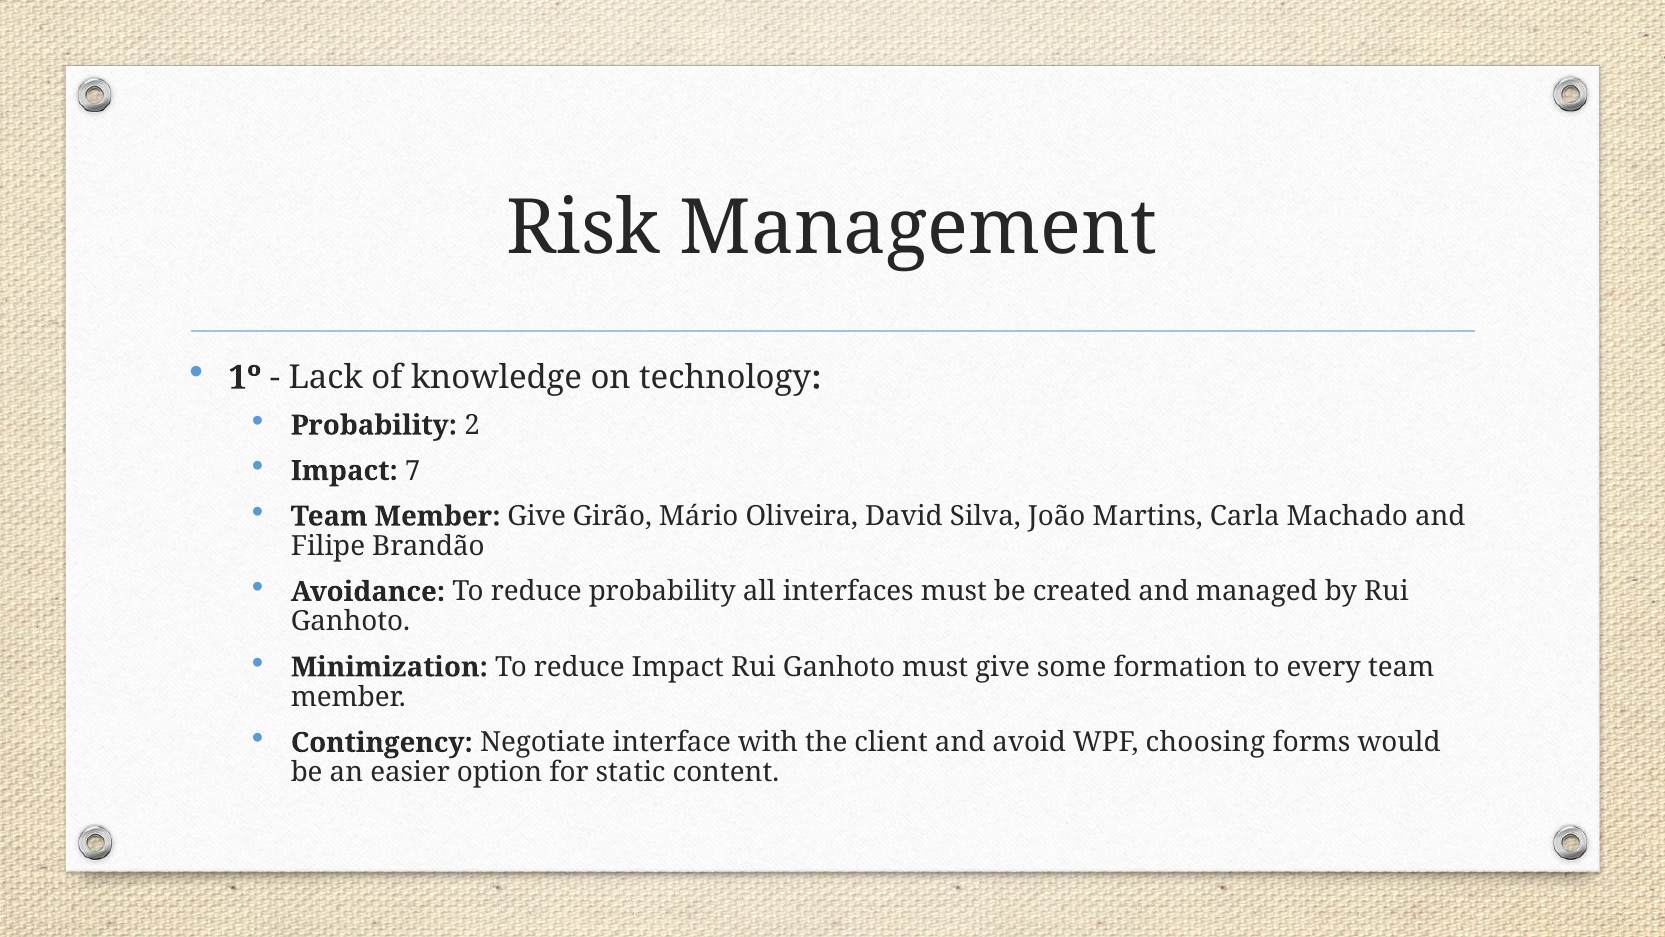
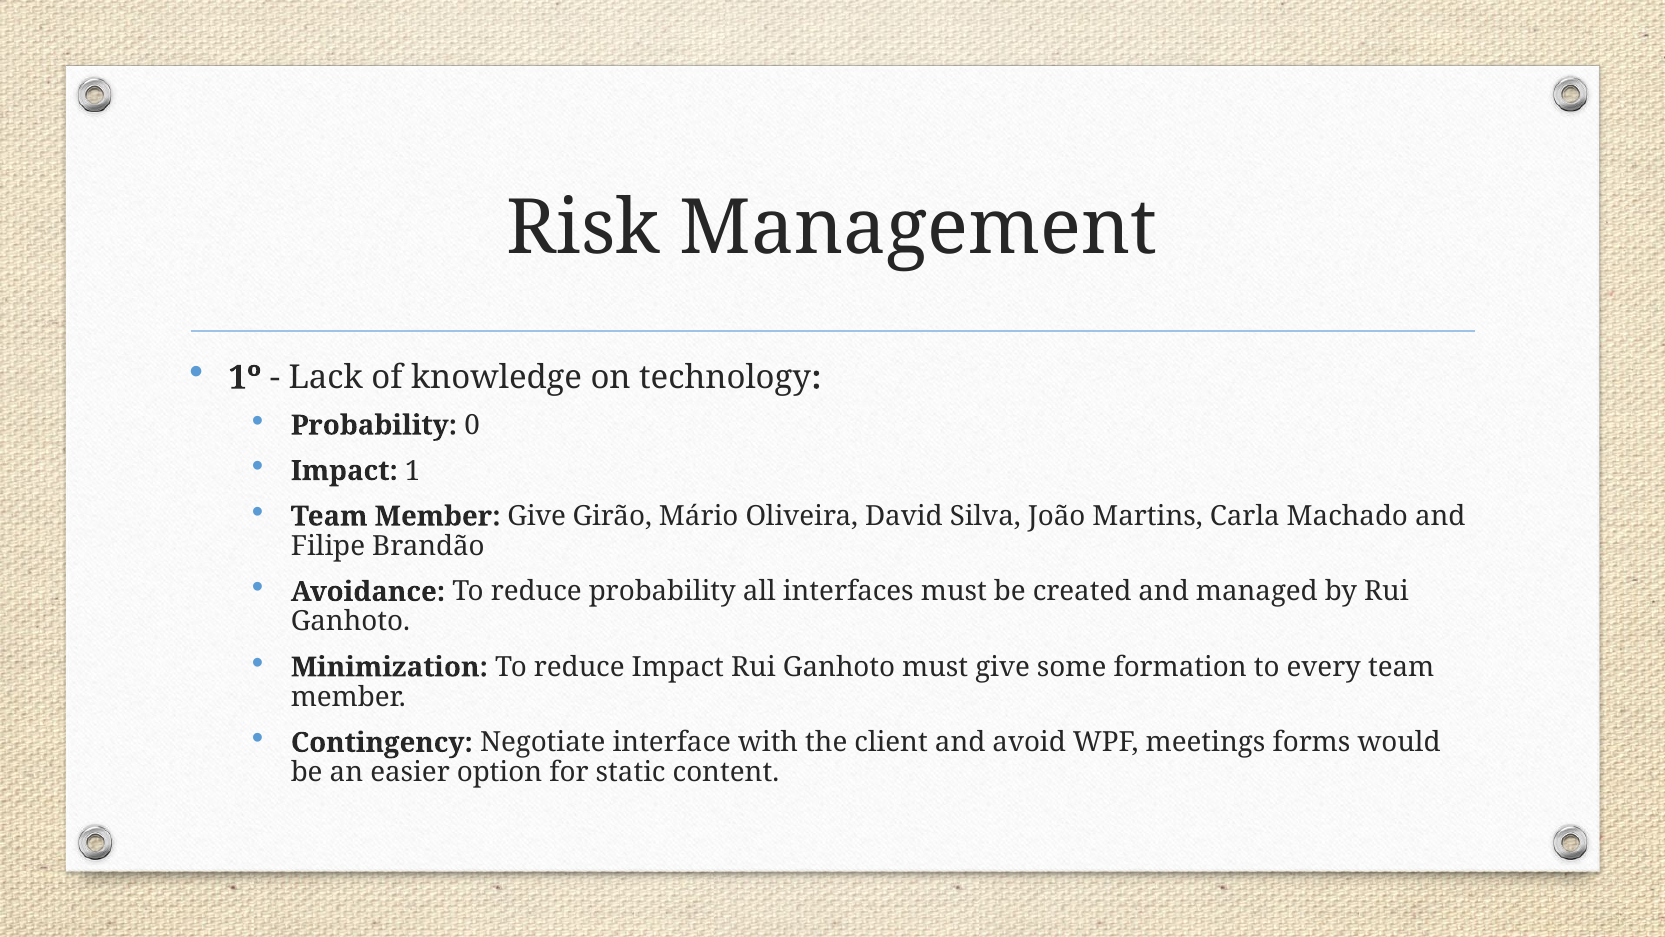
2: 2 -> 0 (472, 425)
7: 7 -> 1 (413, 471)
choosing: choosing -> meetings (1206, 742)
